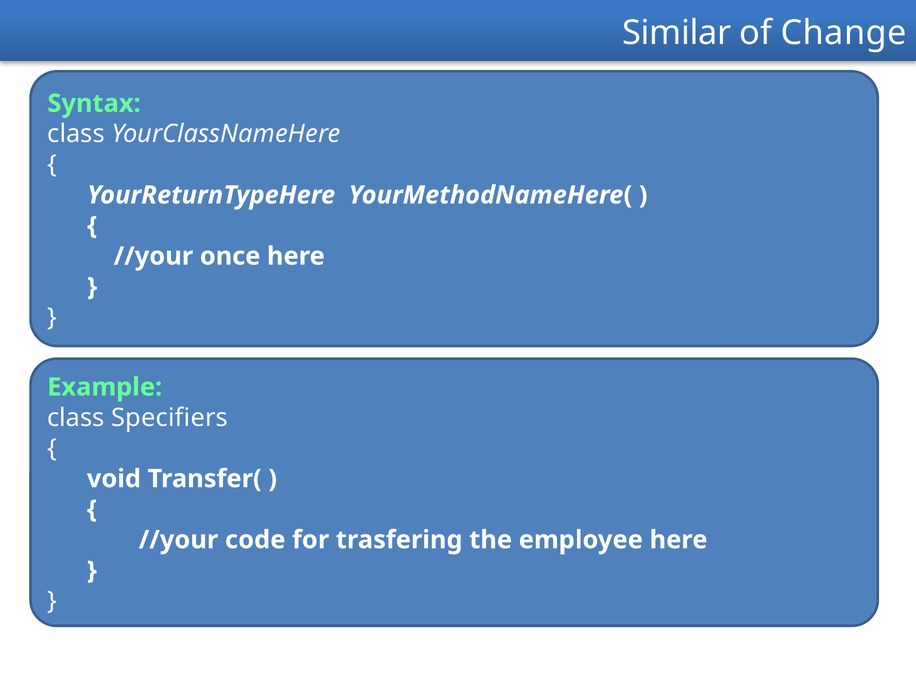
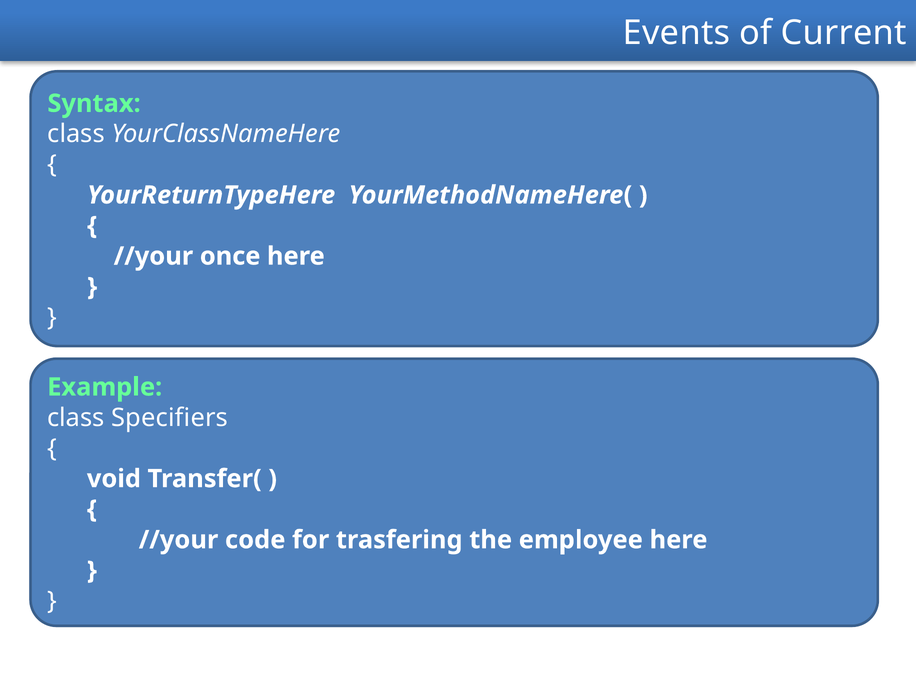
Similar: Similar -> Events (677, 33)
Change: Change -> Current (844, 33)
